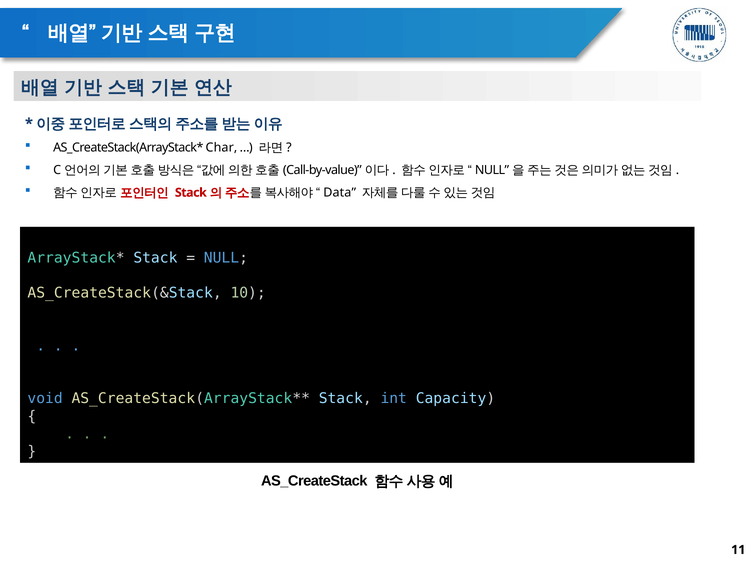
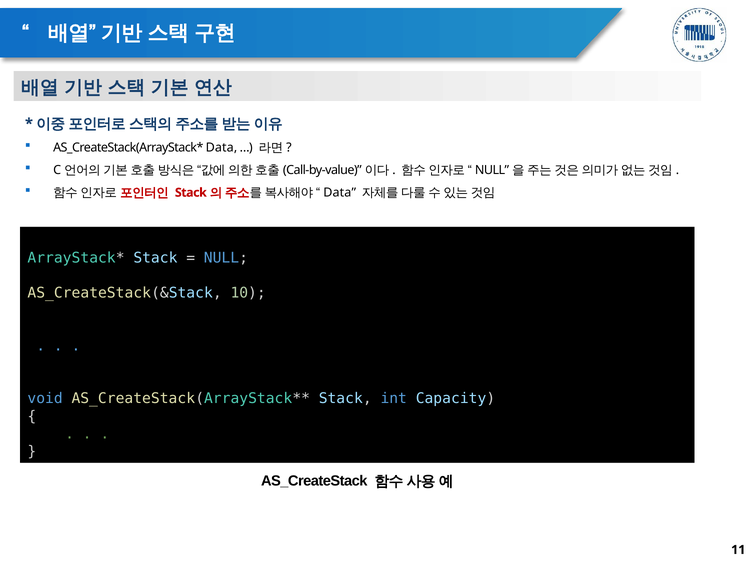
Char: Char -> Data (221, 147)
